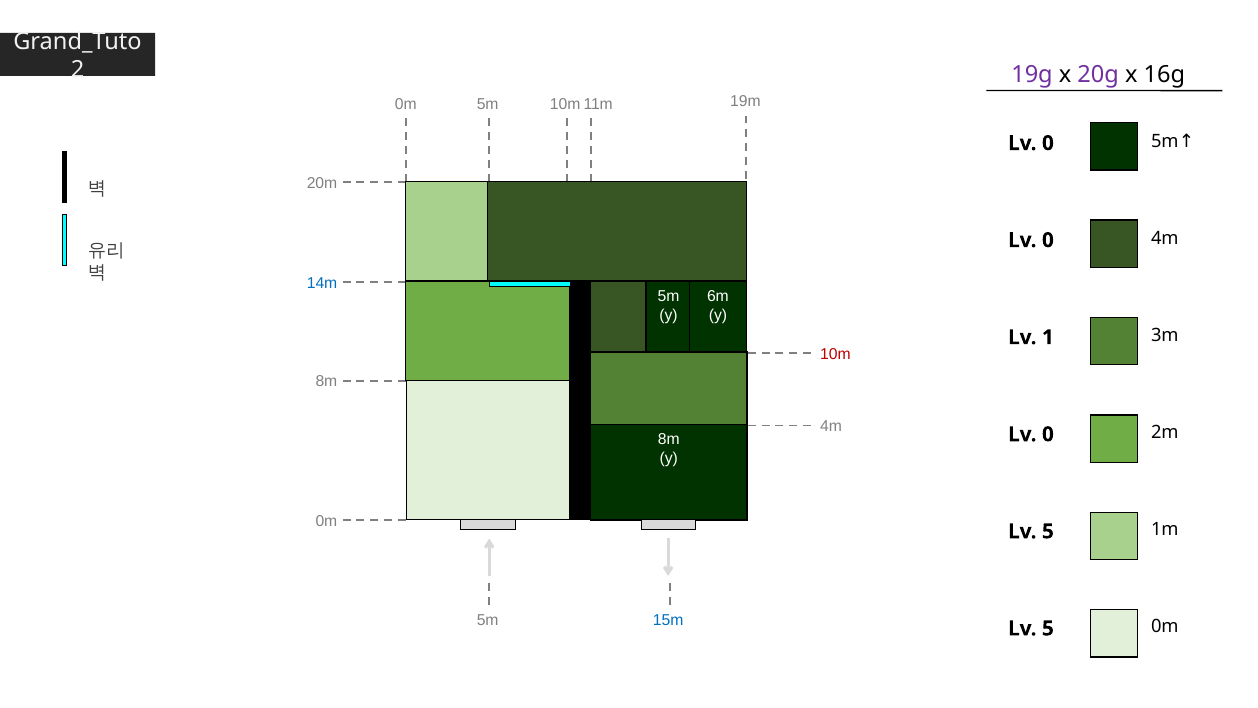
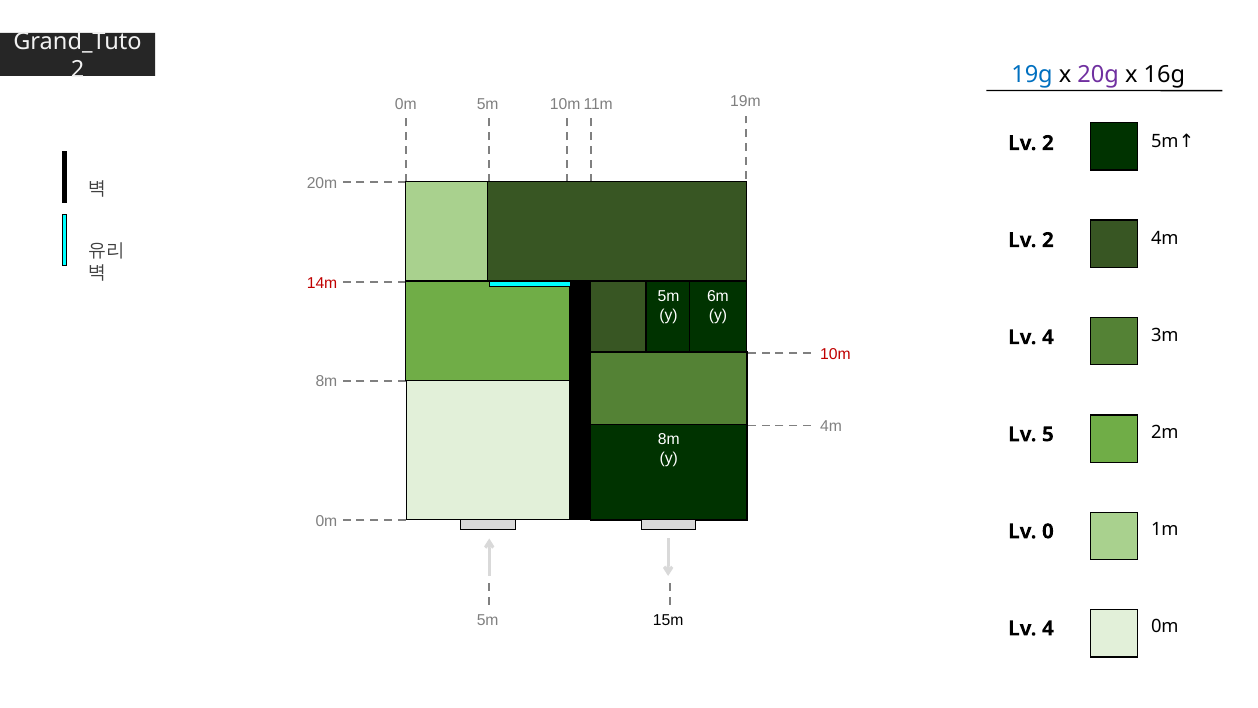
19g colour: purple -> blue (1032, 75)
0: 0 -> 2 (1048, 143)
0: 0 -> 2 (1048, 240)
14m colour: blue -> red (322, 283)
1: 1 -> 4 (1048, 337)
0: 0 -> 5 (1048, 434)
5: 5 -> 0 (1048, 531)
15m colour: blue -> black (668, 620)
5: 5 -> 4 (1048, 628)
